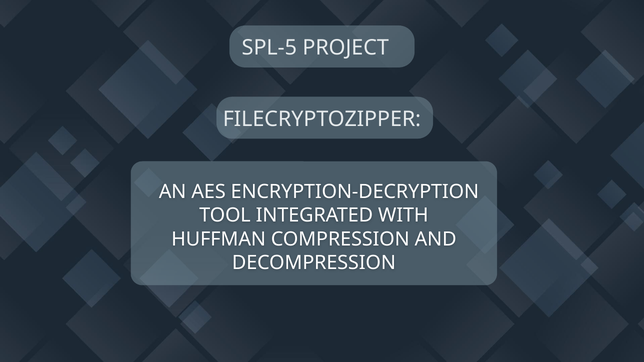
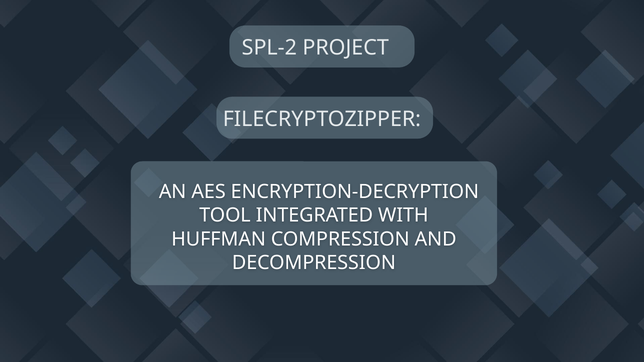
SPL-5: SPL-5 -> SPL-2 (269, 48)
